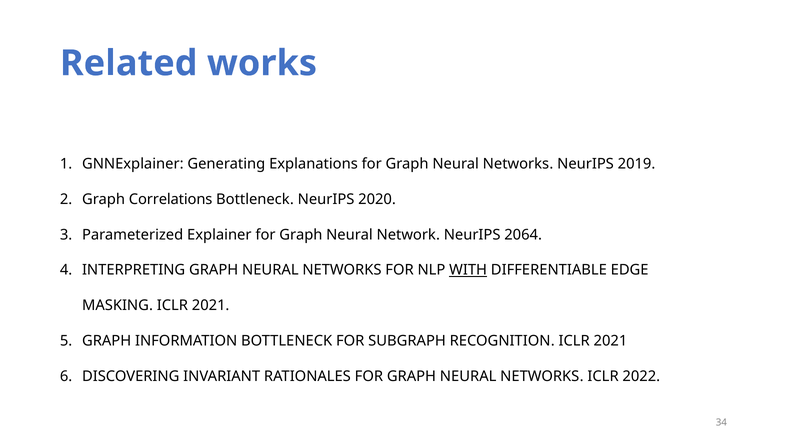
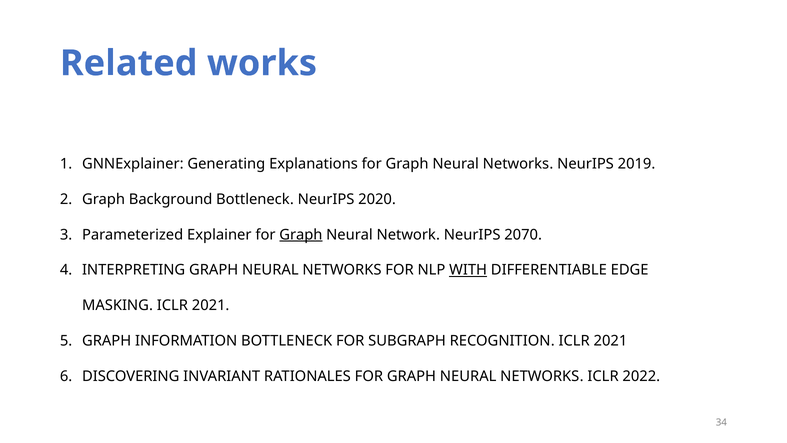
Correlations: Correlations -> Background (171, 199)
Graph underline: none -> present (301, 235)
2064: 2064 -> 2070 (523, 235)
